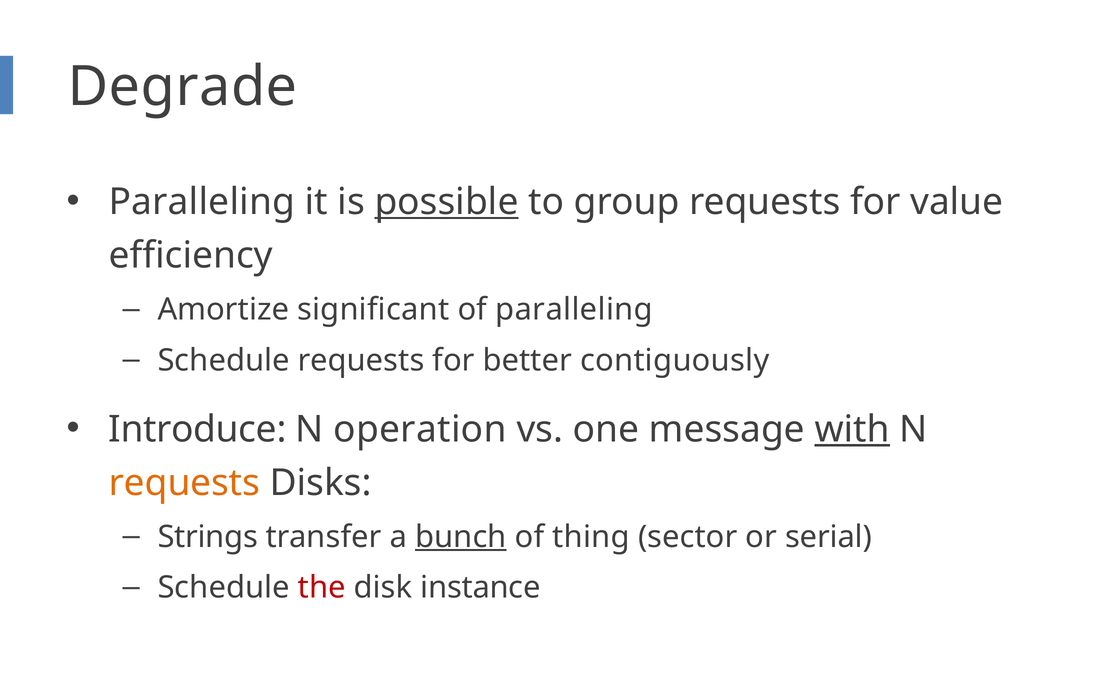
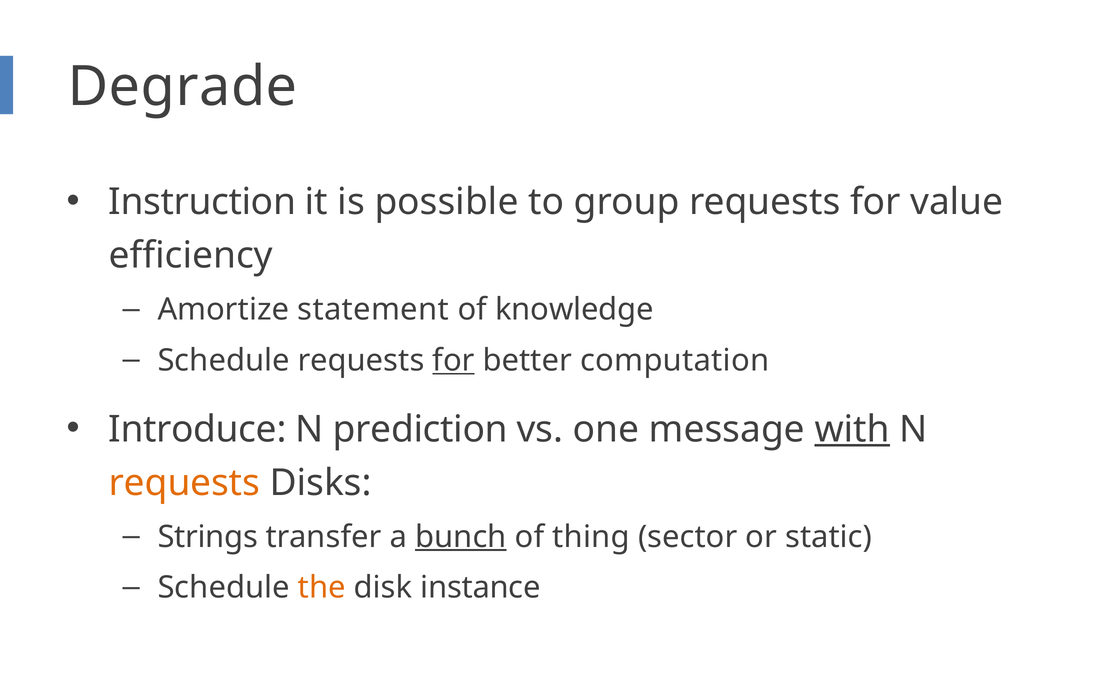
Paralleling: Paralleling -> Instruction (202, 202)
possible underline: present -> none (447, 202)
significant: significant -> statement (373, 310)
of paralleling: paralleling -> knowledge (574, 310)
for underline: none -> present (453, 360)
contiguously: contiguously -> computation (675, 360)
operation: operation -> prediction (420, 429)
serial: serial -> static (829, 537)
the colour: red -> orange (322, 588)
